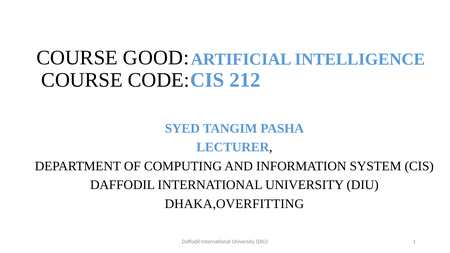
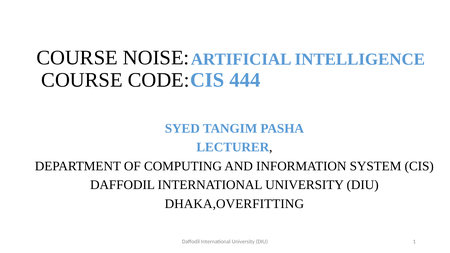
GOOD: GOOD -> NOISE (156, 58)
212: 212 -> 444 (245, 80)
